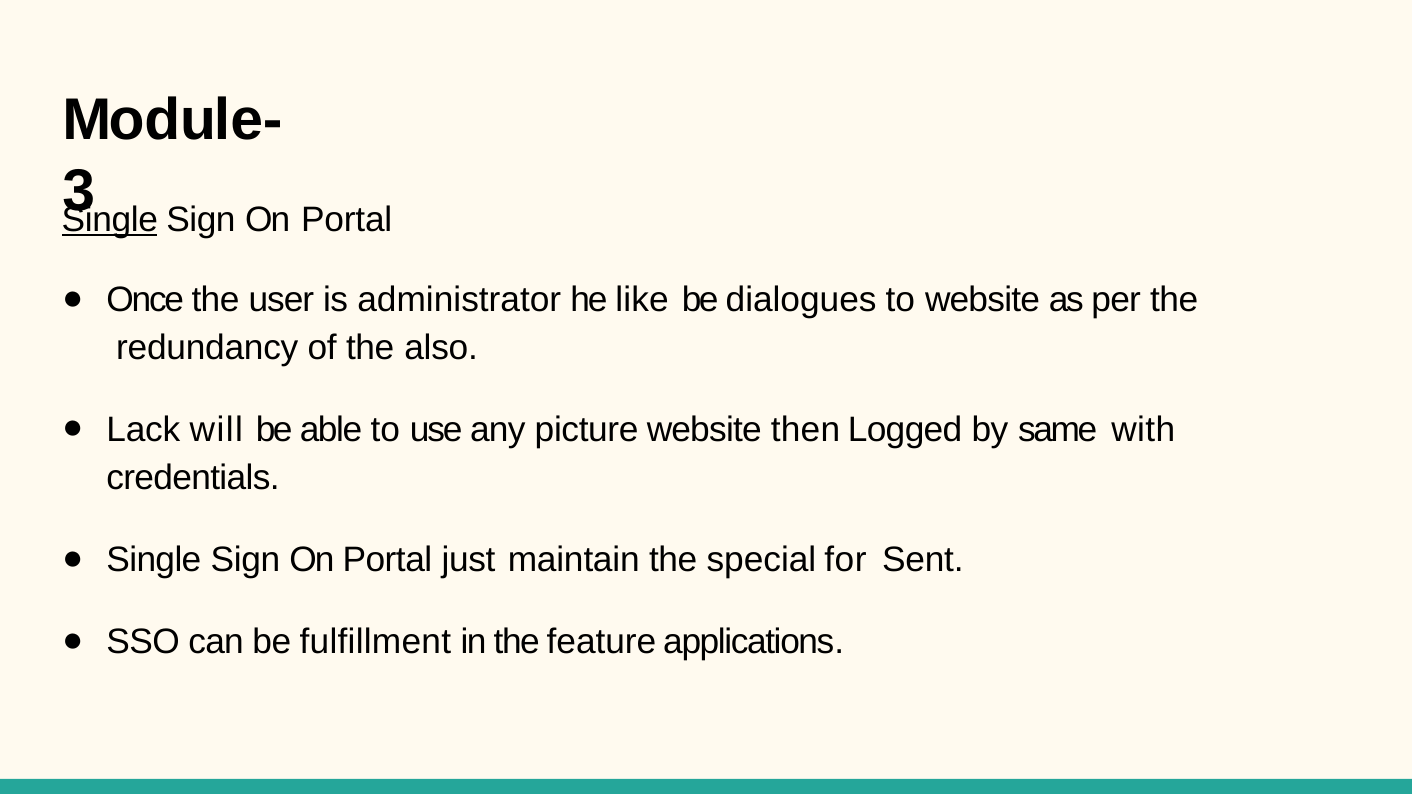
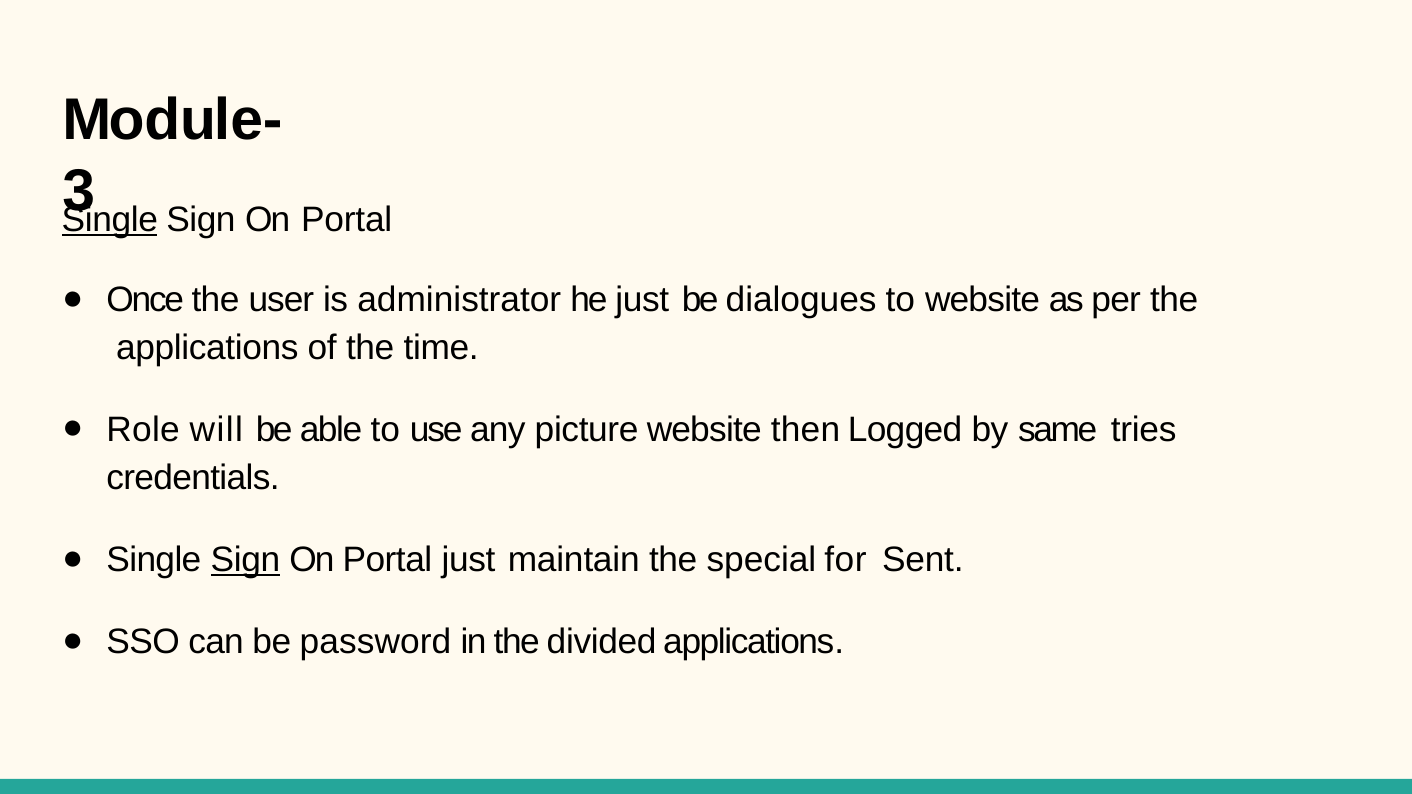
he like: like -> just (642, 300)
redundancy: redundancy -> applications (207, 348)
also: also -> time (441, 348)
Lack: Lack -> Role (143, 430)
with: with -> tries (1144, 430)
Sign underline: none -> present (245, 560)
fulfillment: fulfillment -> password (375, 642)
feature: feature -> divided (602, 642)
